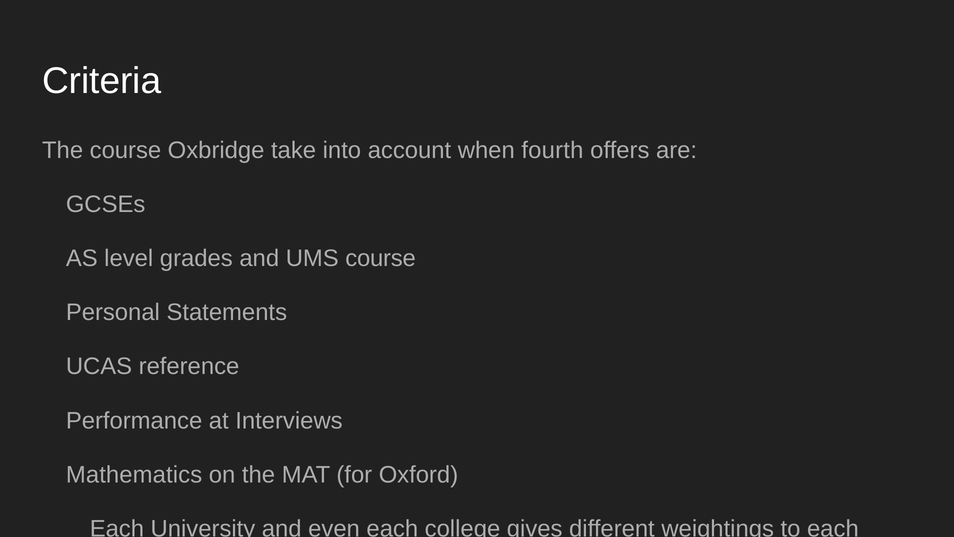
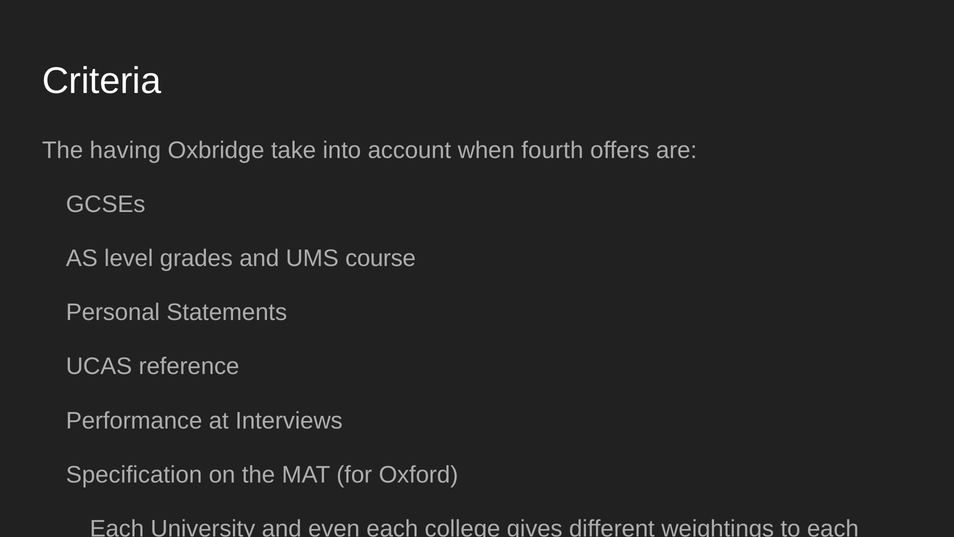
The course: course -> having (125, 150)
Mathematics: Mathematics -> Specification (134, 475)
